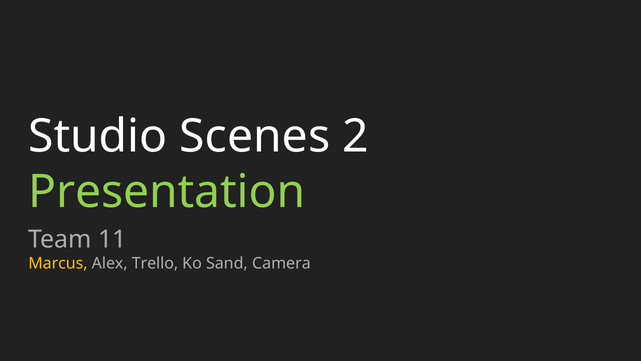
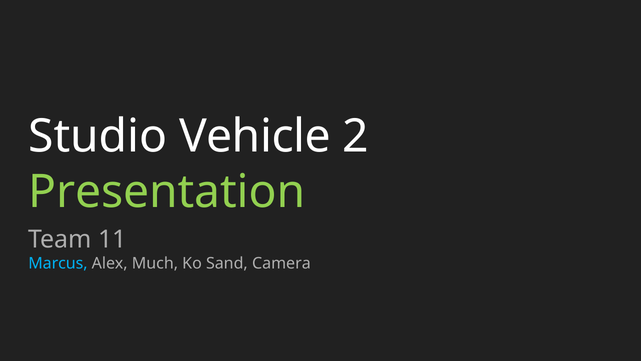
Scenes: Scenes -> Vehicle (255, 136)
Marcus colour: yellow -> light blue (58, 263)
Trello: Trello -> Much (155, 263)
